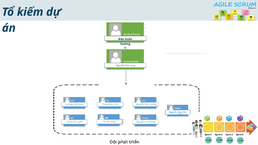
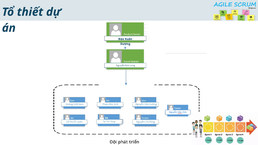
kiếm: kiếm -> thiết (30, 12)
